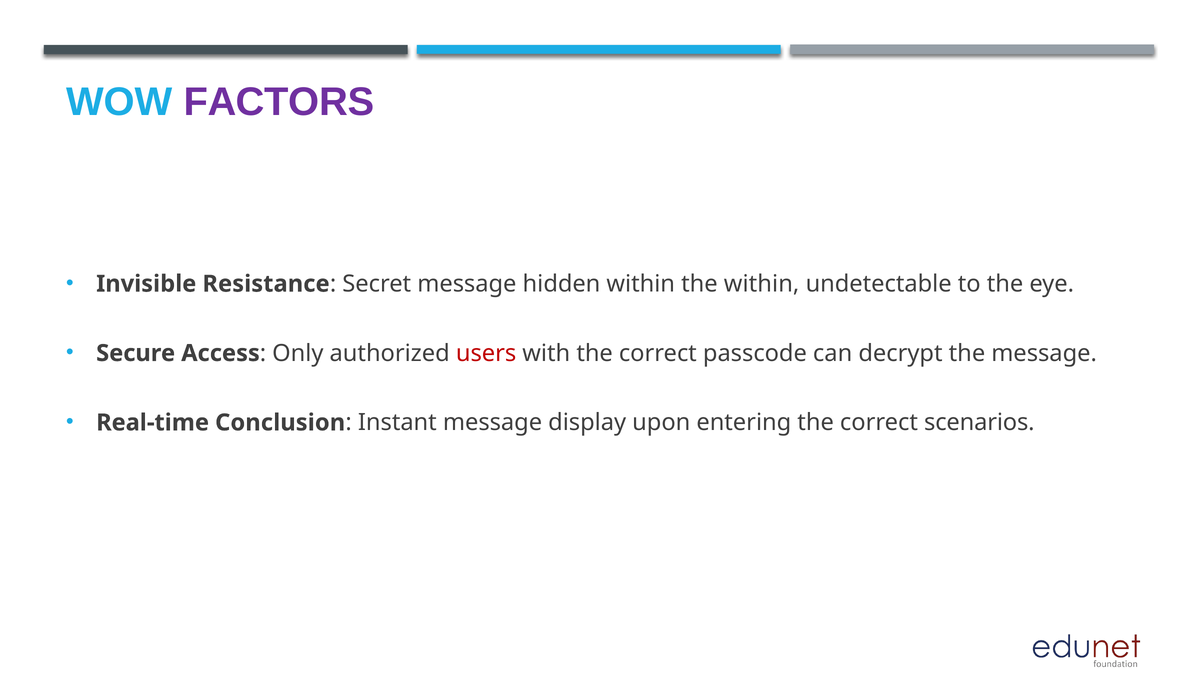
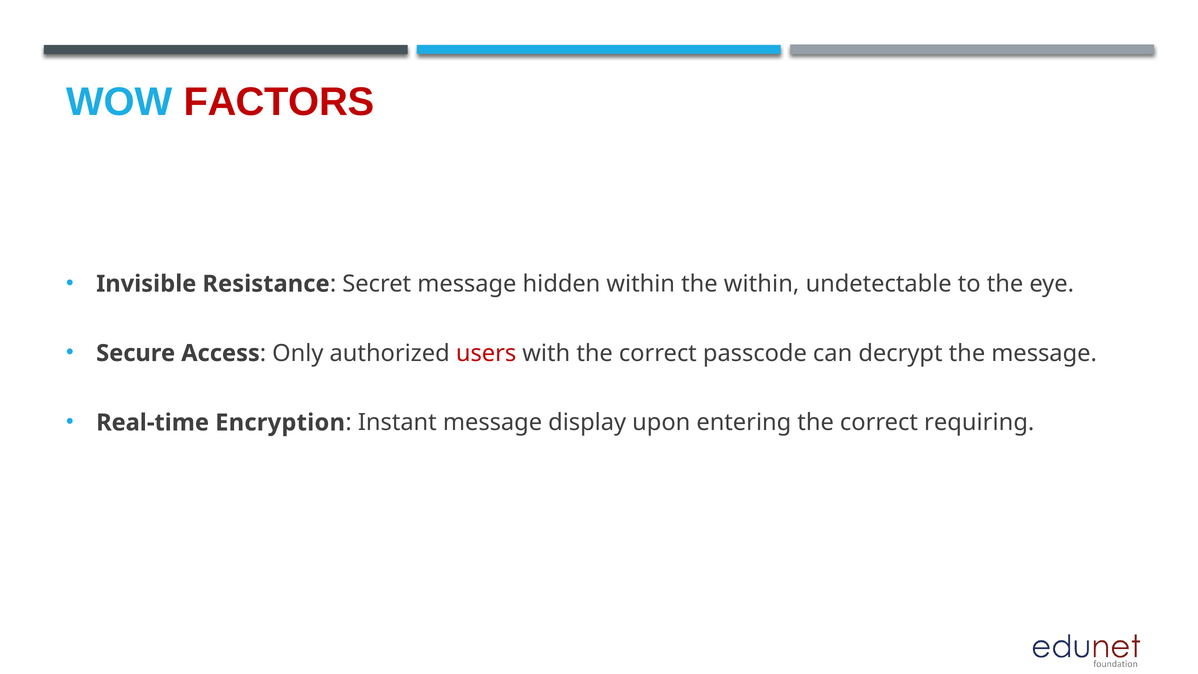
FACTORS colour: purple -> red (279, 102)
Conclusion: Conclusion -> Encryption (280, 423)
scenarios: scenarios -> requiring (979, 423)
